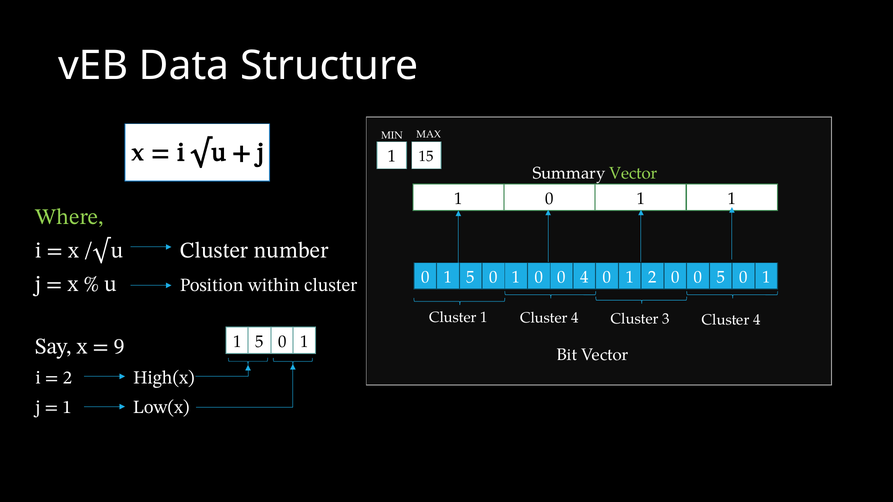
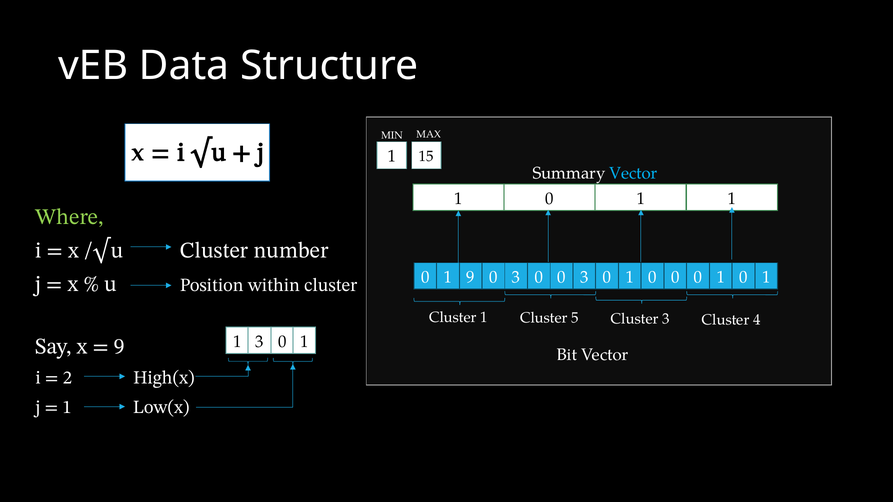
Vector colour: light green -> light blue (633, 173)
0 1 5: 5 -> 9 (471, 277)
1: 1 -> 3 (516, 277)
0 0 4: 4 -> 3 (584, 277)
2: 2 -> 0 (653, 277)
0 0 5: 5 -> 1 (721, 277)
1 Cluster 4: 4 -> 5 (575, 318)
5: 5 -> 3 (259, 342)
